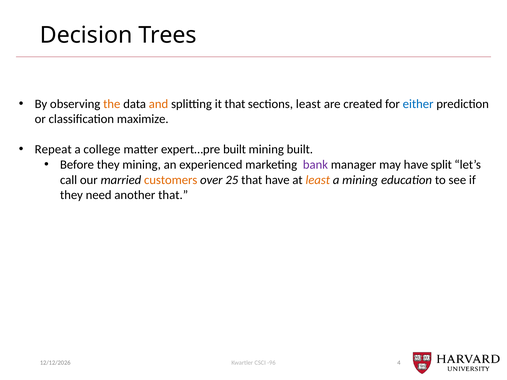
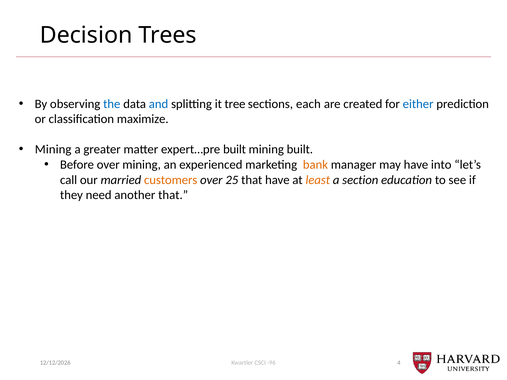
the colour: orange -> blue (112, 104)
and colour: orange -> blue (159, 104)
it that: that -> tree (235, 104)
sections least: least -> each (308, 104)
Repeat: Repeat -> Mining (53, 150)
college: college -> greater (102, 150)
Before they: they -> over (108, 165)
bank colour: purple -> orange (315, 165)
split: split -> into (441, 165)
a mining: mining -> section (360, 180)
